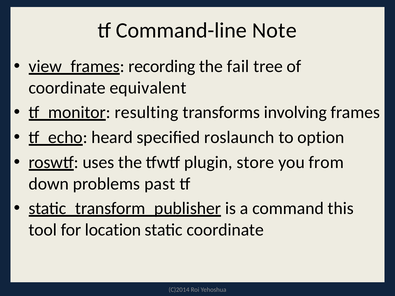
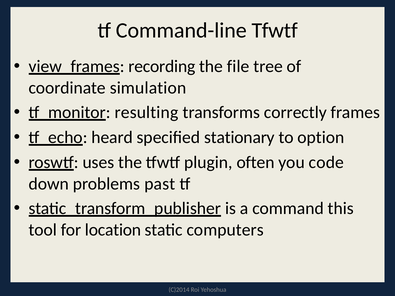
Command-line Note: Note -> Tfwtf (275, 30)
fail: fail -> file (238, 66)
equivalent: equivalent -> simulation (148, 88)
involving: involving -> correctly (295, 112)
roslaunch: roslaunch -> stationary (239, 137)
store: store -> often (256, 162)
from: from -> code (326, 162)
static coordinate: coordinate -> computers (225, 230)
